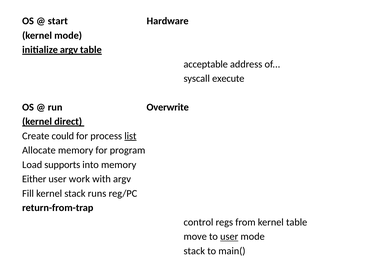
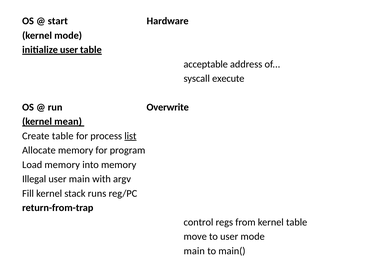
initialize argv: argv -> user (69, 50)
direct: direct -> mean (68, 121)
Create could: could -> table (63, 136)
Load supports: supports -> memory (62, 165)
Either: Either -> Illegal (34, 179)
user work: work -> main (79, 179)
user underline: present -> none (229, 236)
stack: stack -> main (194, 251)
